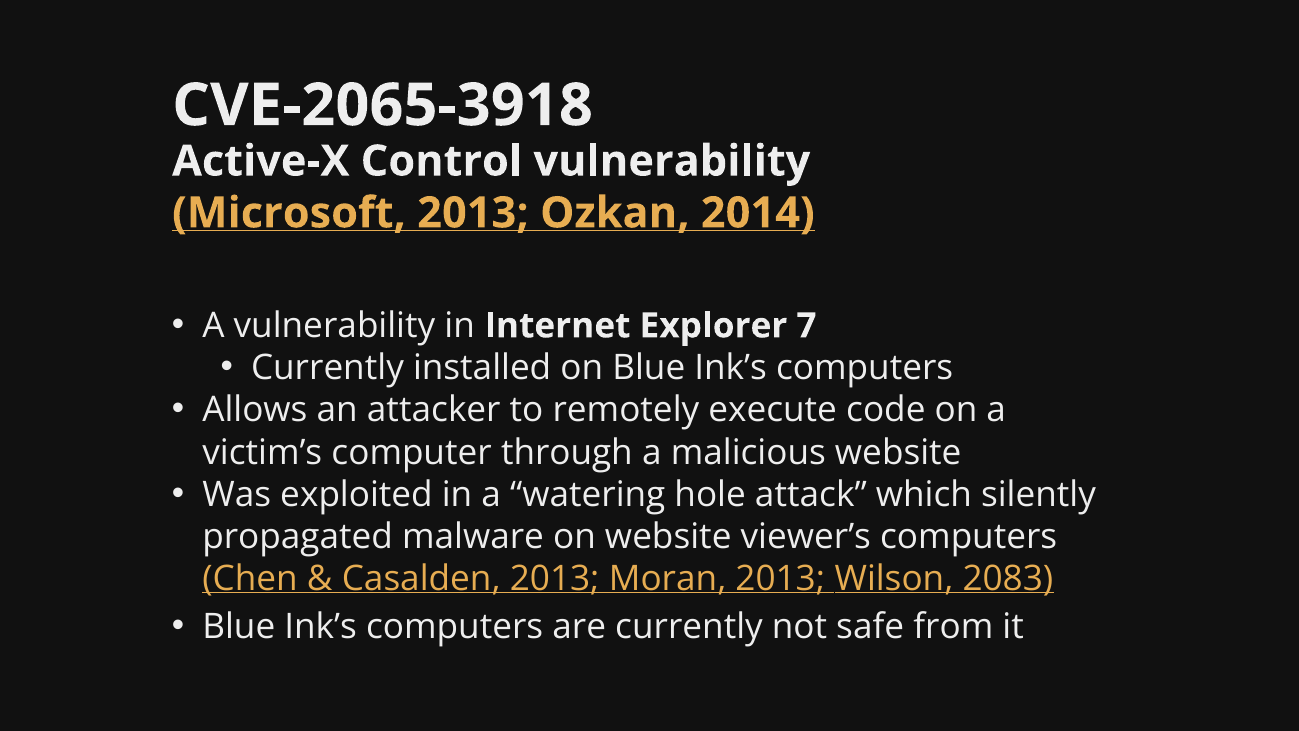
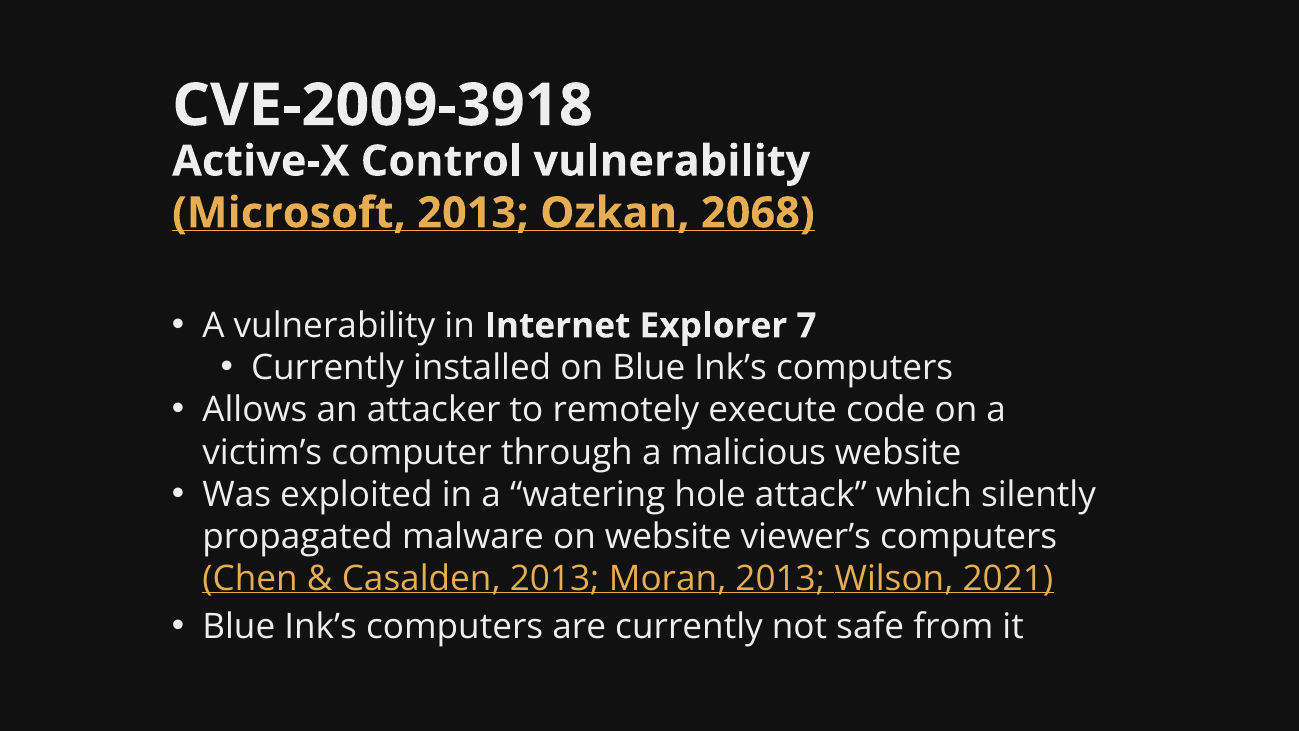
CVE-2065-3918: CVE-2065-3918 -> CVE-2009-3918 (383, 106)
2014: 2014 -> 2068 (758, 213)
2083: 2083 -> 2021 (1008, 579)
